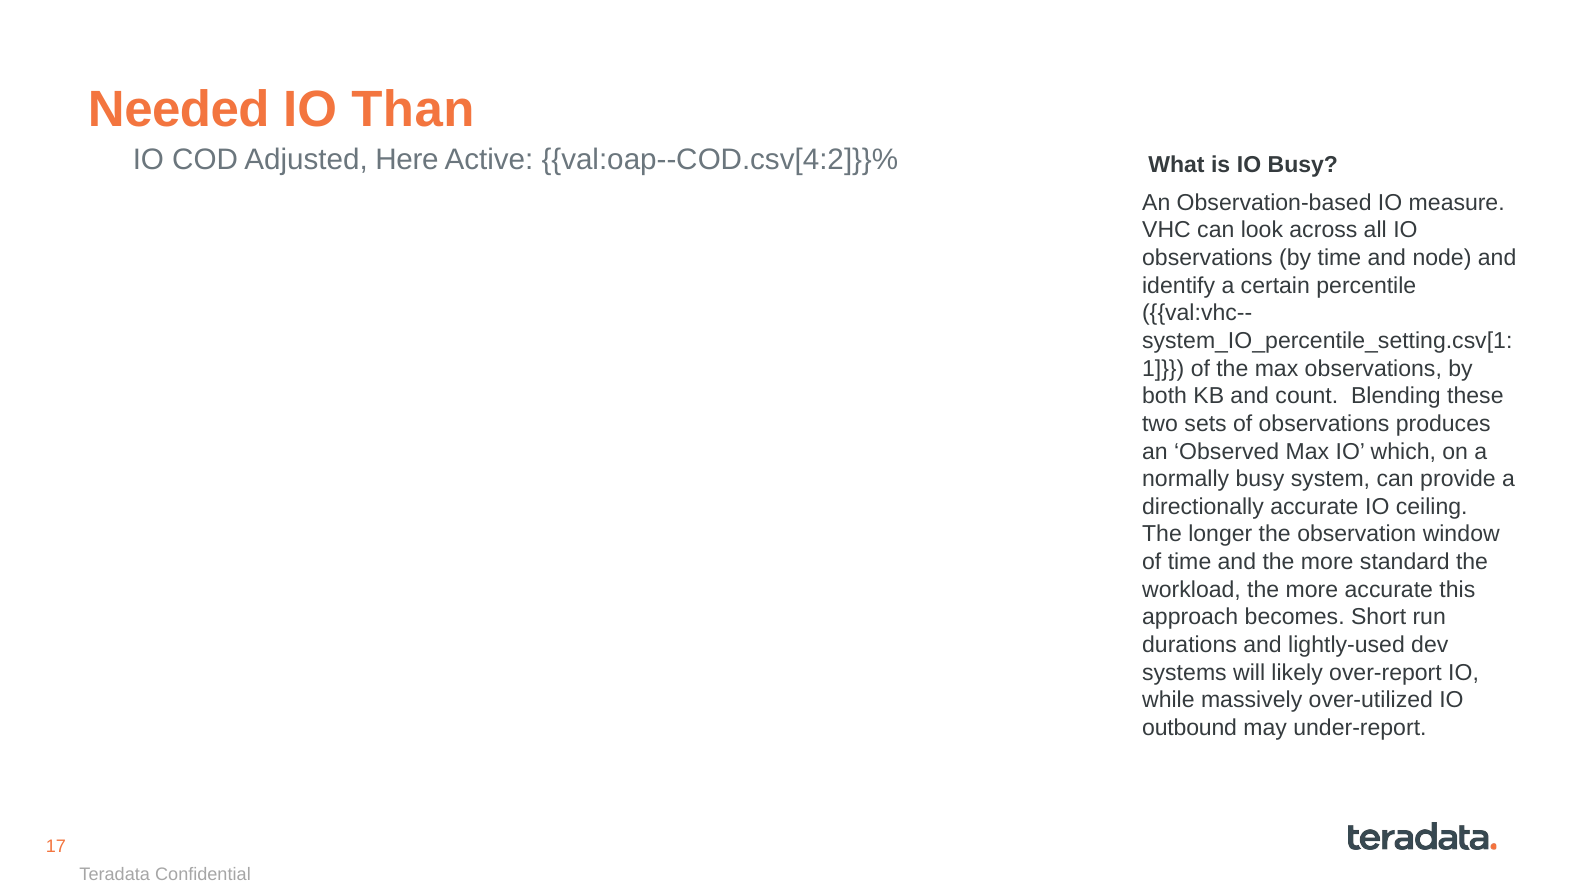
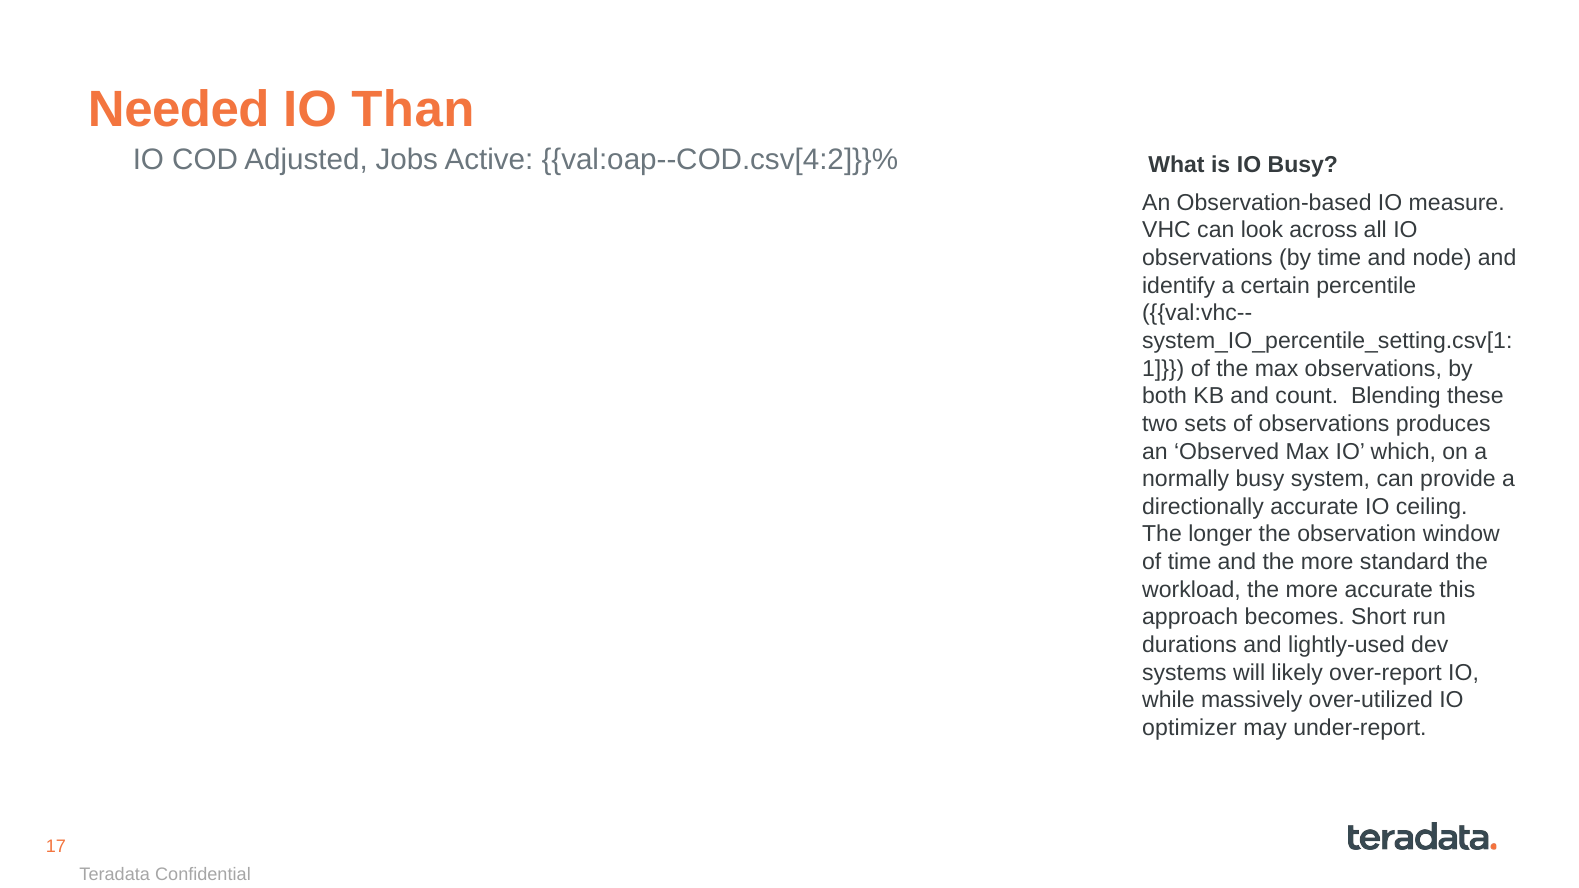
Here: Here -> Jobs (407, 160)
outbound: outbound -> optimizer (1189, 728)
